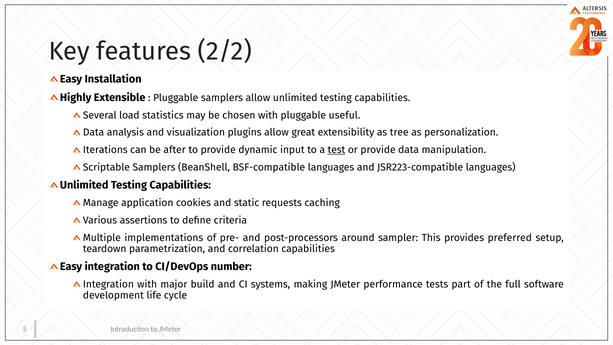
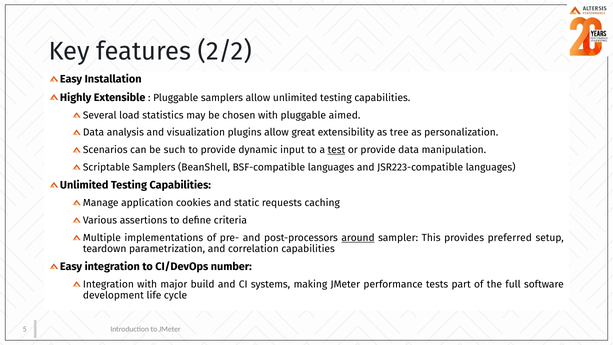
useful: useful -> aimed (345, 115)
Iterations: Iterations -> Scenarios (105, 150)
after: after -> such (175, 150)
around underline: none -> present (358, 238)
